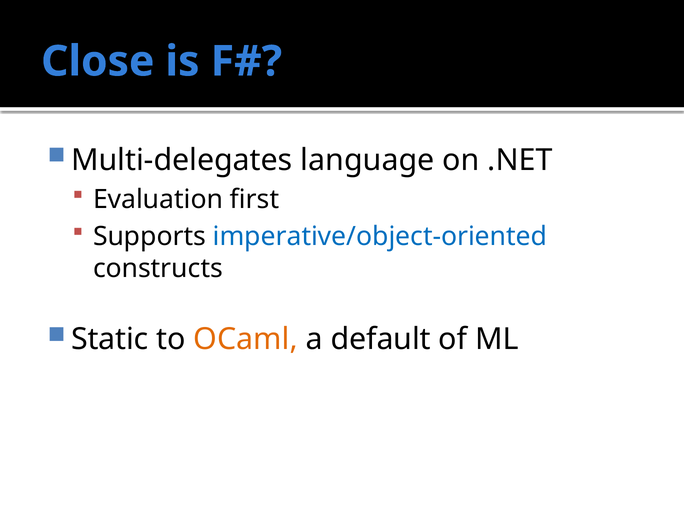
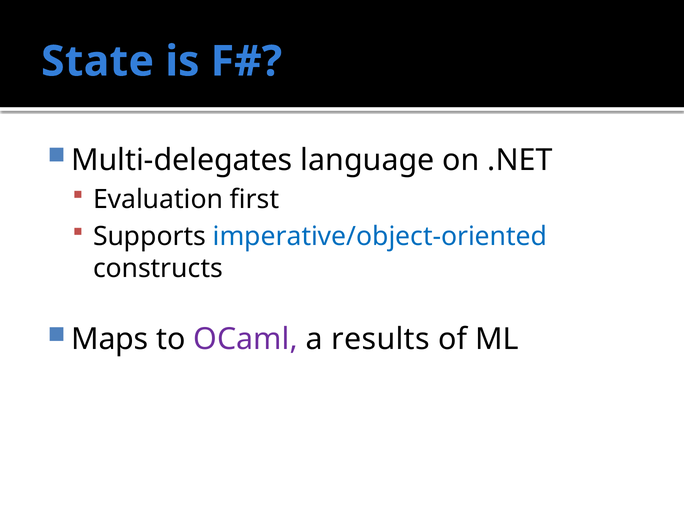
Close: Close -> State (98, 61)
Static: Static -> Maps (110, 339)
OCaml colour: orange -> purple (246, 339)
default: default -> results (380, 339)
